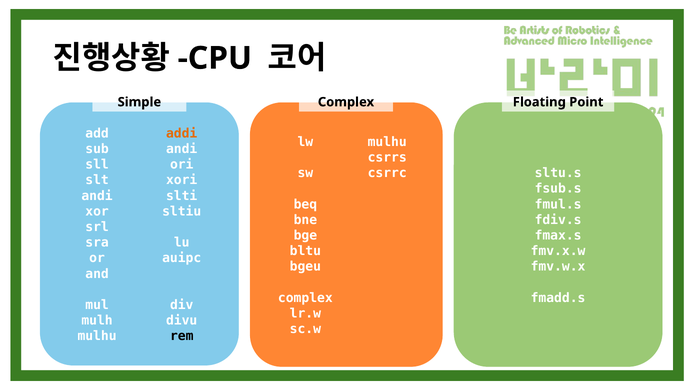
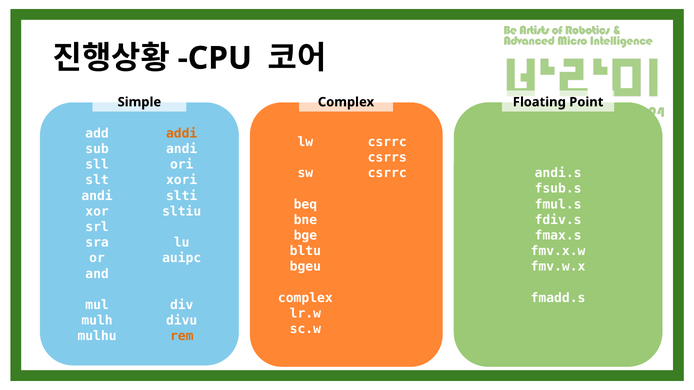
mulhu: mulhu -> csrrc (387, 142)
sltu.s: sltu.s -> andi.s (558, 173)
rem colour: black -> orange (182, 337)
